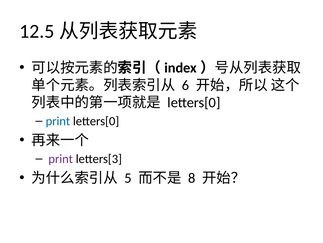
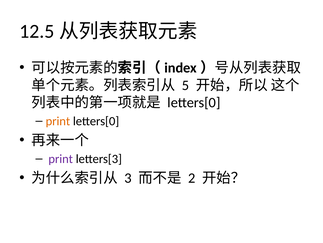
6: 6 -> 5 (185, 85)
print colour: blue -> orange (58, 121)
5: 5 -> 3 (128, 178)
8: 8 -> 2 (192, 178)
